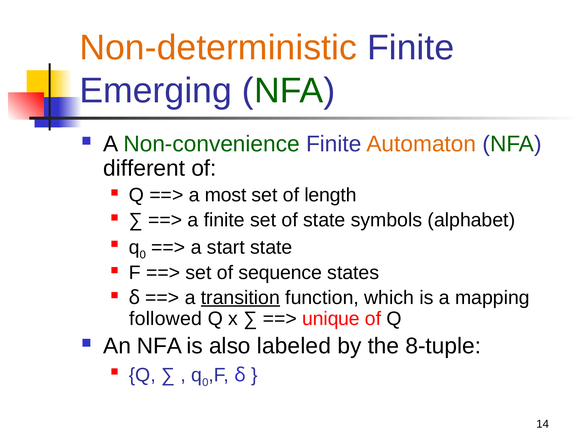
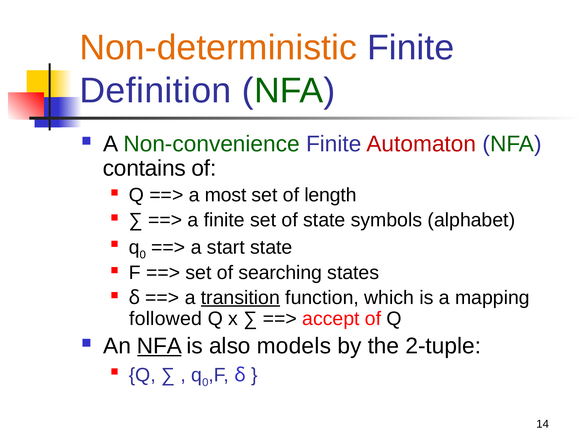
Emerging: Emerging -> Definition (155, 91)
Automaton colour: orange -> red (421, 144)
different: different -> contains (144, 168)
sequence: sequence -> searching (280, 273)
unique: unique -> accept (331, 319)
NFA underline: none -> present (159, 346)
labeled: labeled -> models (294, 346)
8-tuple: 8-tuple -> 2-tuple (443, 346)
